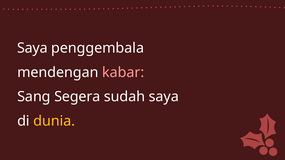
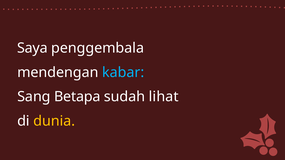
kabar colour: pink -> light blue (123, 72)
Segera: Segera -> Betapa (77, 97)
sudah saya: saya -> lihat (164, 97)
